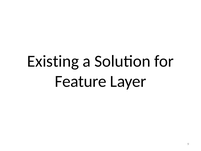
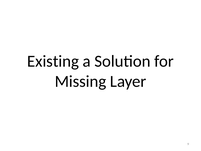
Feature: Feature -> Missing (80, 81)
